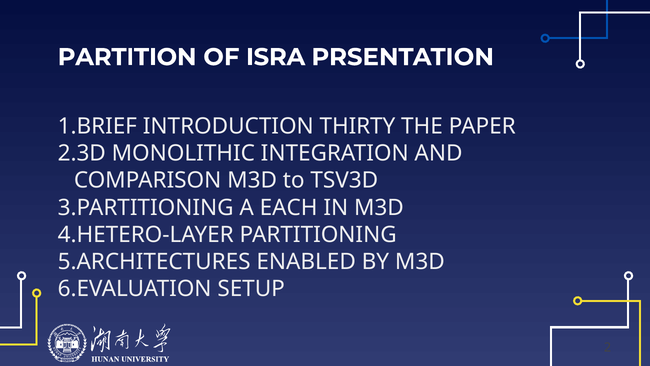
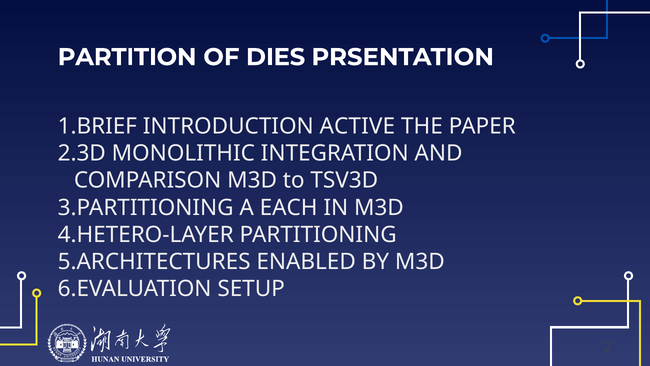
ISRA: ISRA -> DIES (276, 57)
THIRTY: THIRTY -> ACTIVE (357, 126)
